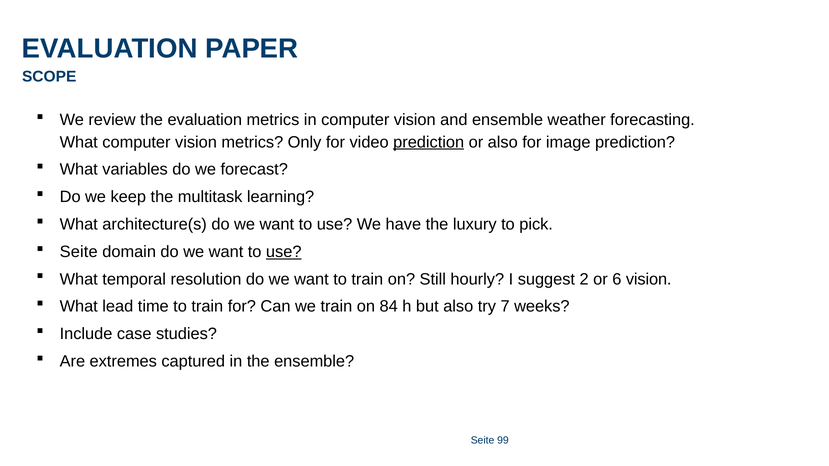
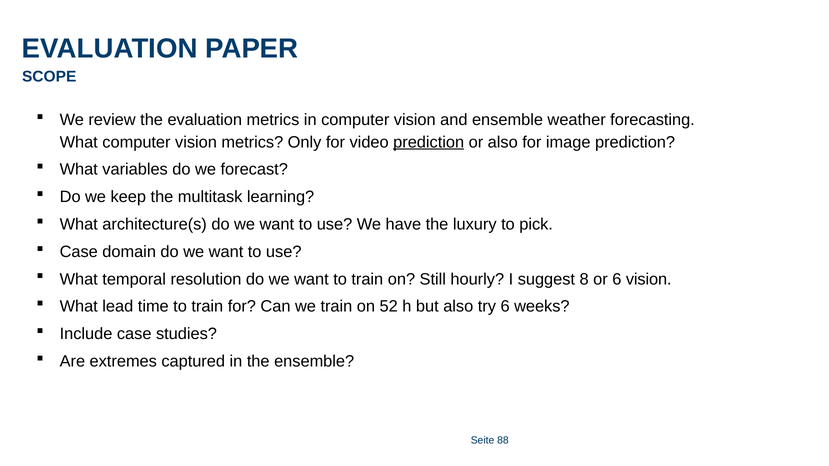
Seite: Seite -> Case (79, 252)
use underline: present -> none (284, 252)
2: 2 -> 8 (584, 279)
84: 84 -> 52 (389, 307)
try 7: 7 -> 6 (505, 307)
99: 99 -> 88 (503, 441)
